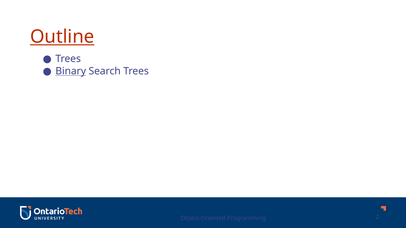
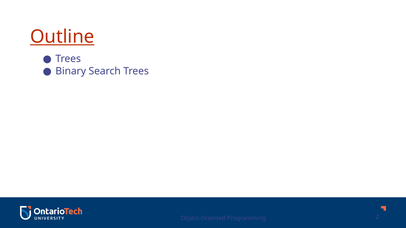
Binary underline: present -> none (71, 71)
